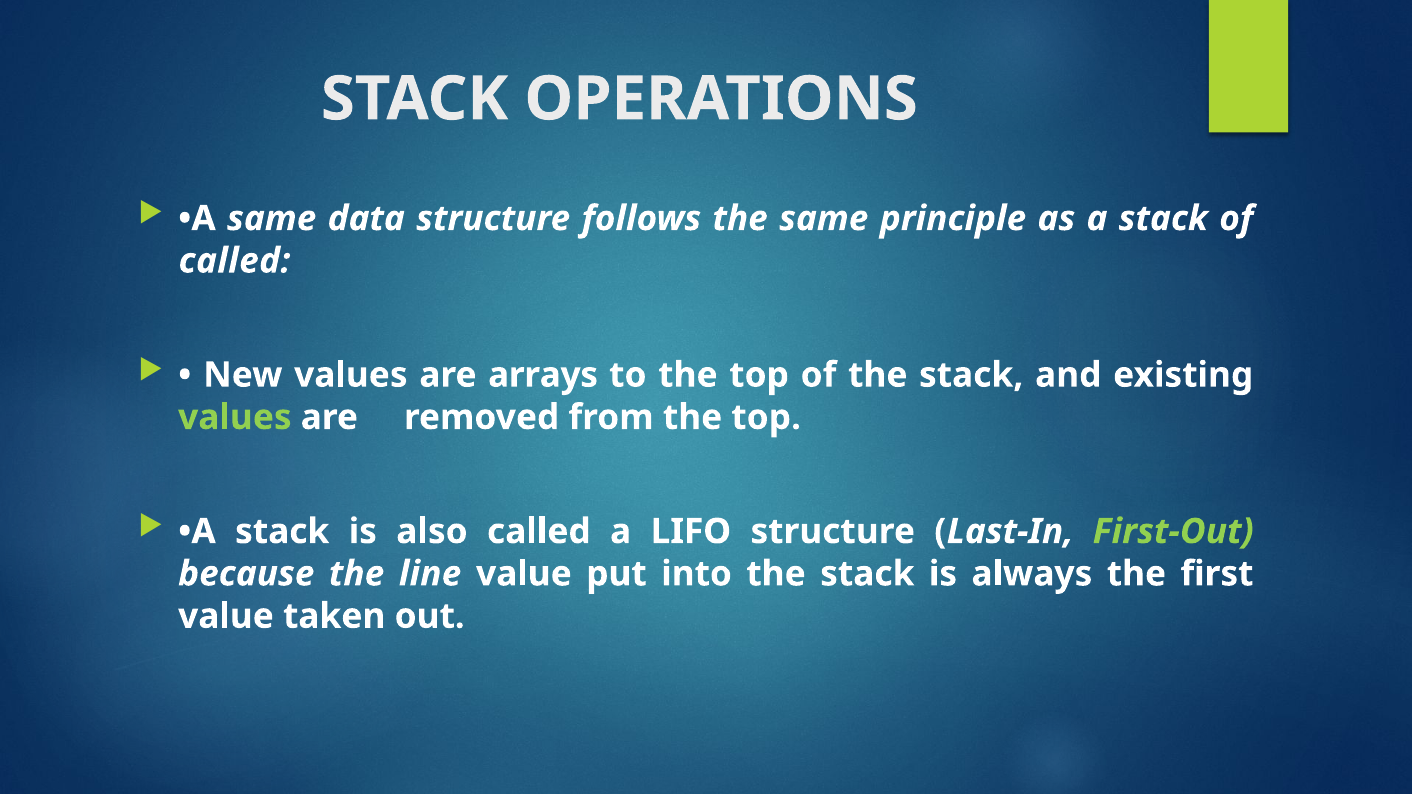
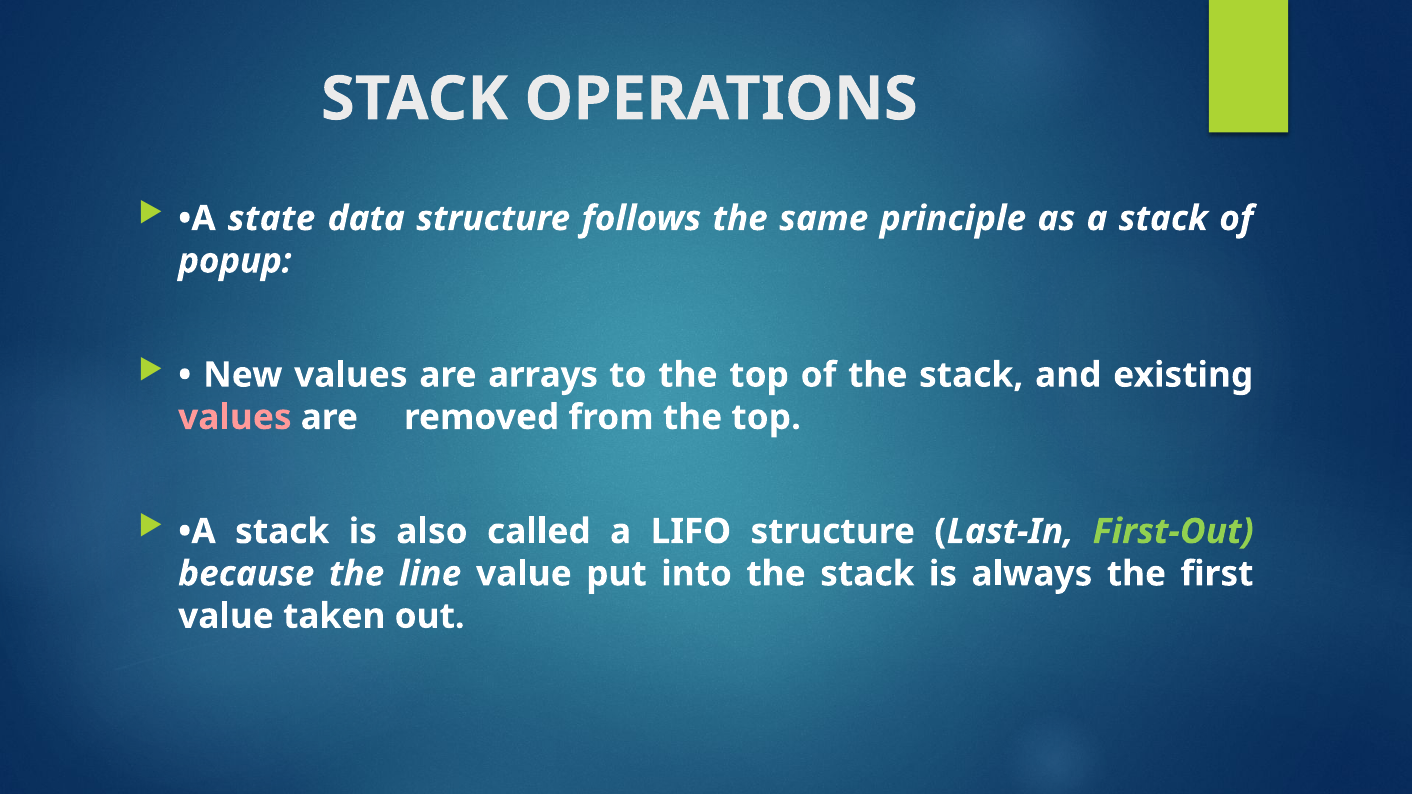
A same: same -> state (272, 219)
called: called -> popup (235, 261)
values colour: light green -> pink (235, 417)
